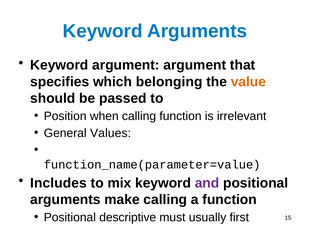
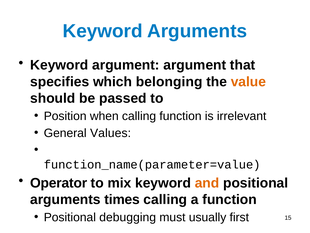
Includes: Includes -> Operator (59, 183)
and colour: purple -> orange (207, 183)
make: make -> times (122, 199)
descriptive: descriptive -> debugging (128, 217)
